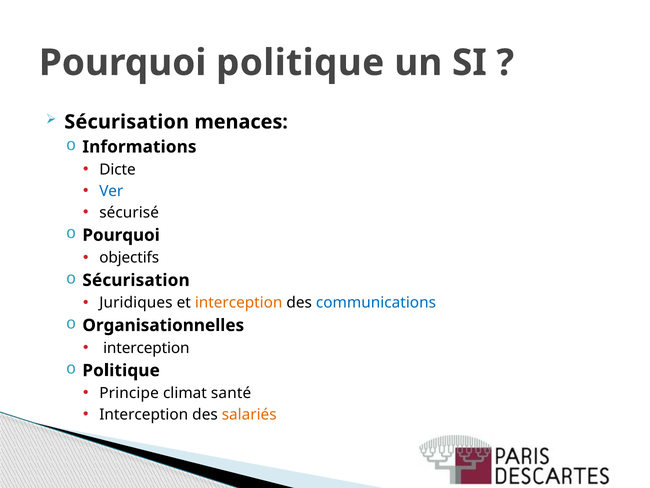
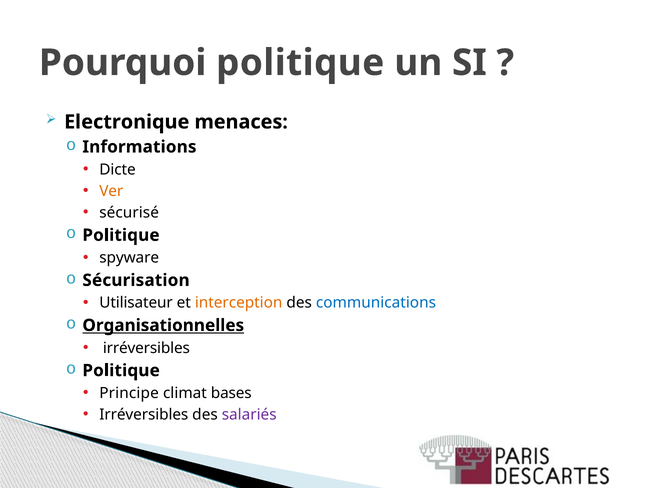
Sécurisation: Sécurisation -> Electronique (127, 122)
Ver colour: blue -> orange (111, 191)
Pourquoi: Pourquoi -> Politique (121, 235)
objectifs: objectifs -> spyware (129, 257)
Juridiques: Juridiques -> Utilisateur (136, 303)
Organisationnelles underline: none -> present (163, 325)
interception: interception -> irréversibles (146, 348)
santé: santé -> bases (231, 393)
Interception: Interception -> Irréversibles (144, 414)
salariés colour: orange -> purple (249, 414)
